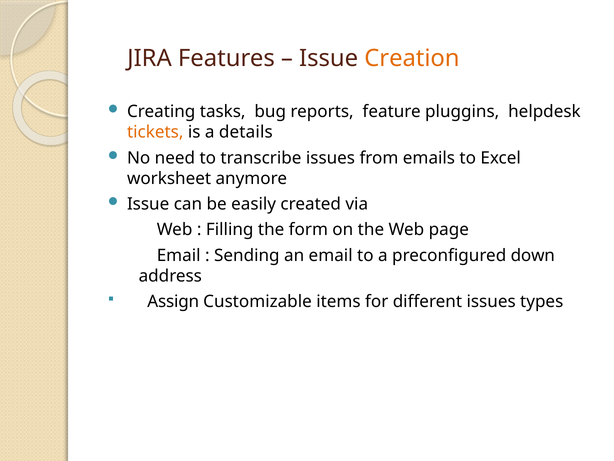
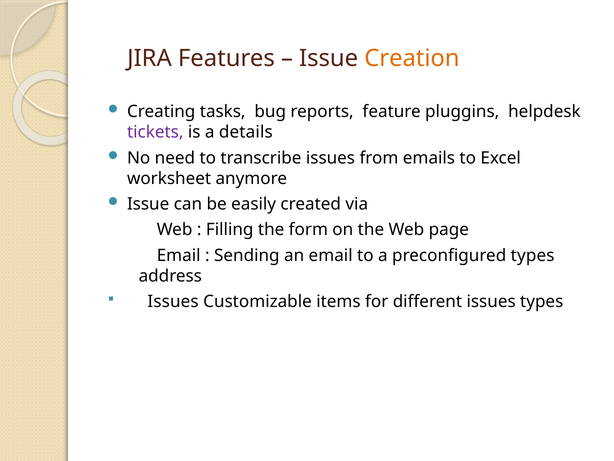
tickets colour: orange -> purple (155, 132)
preconfigured down: down -> types (533, 255)
Assign: Assign -> Issues (173, 301)
